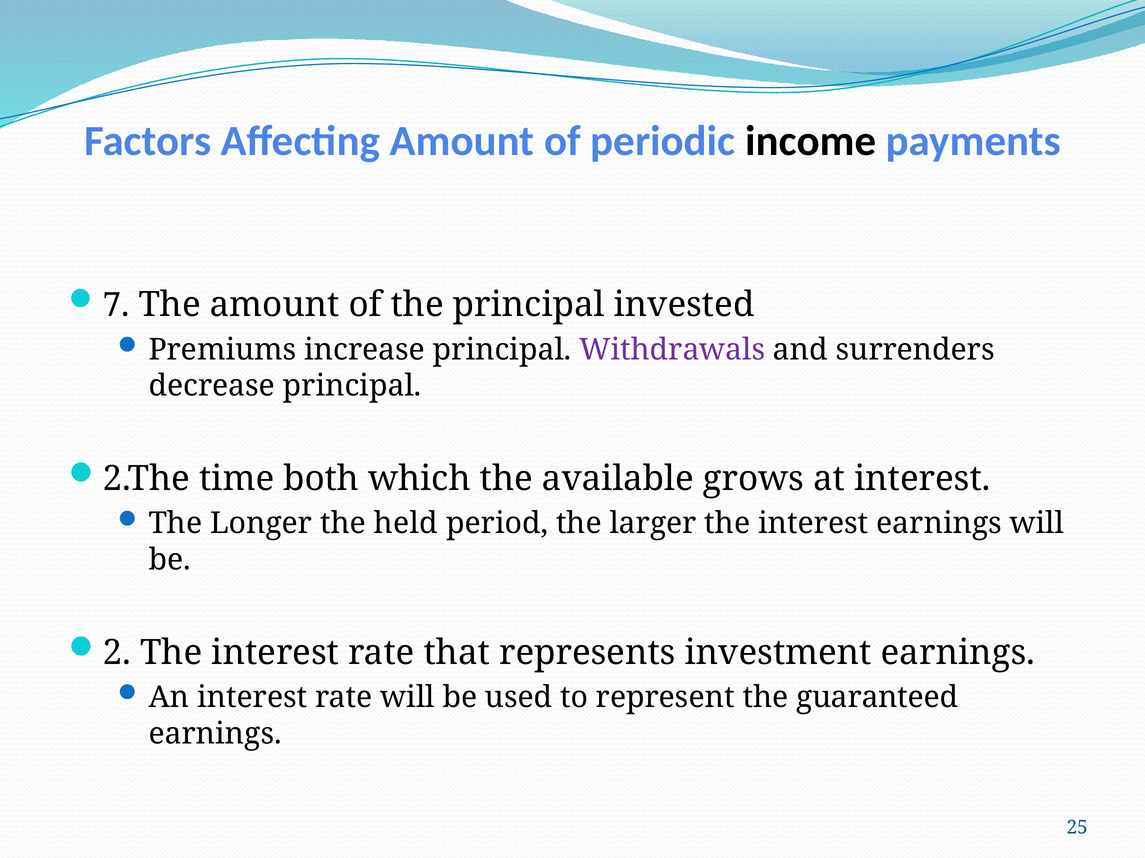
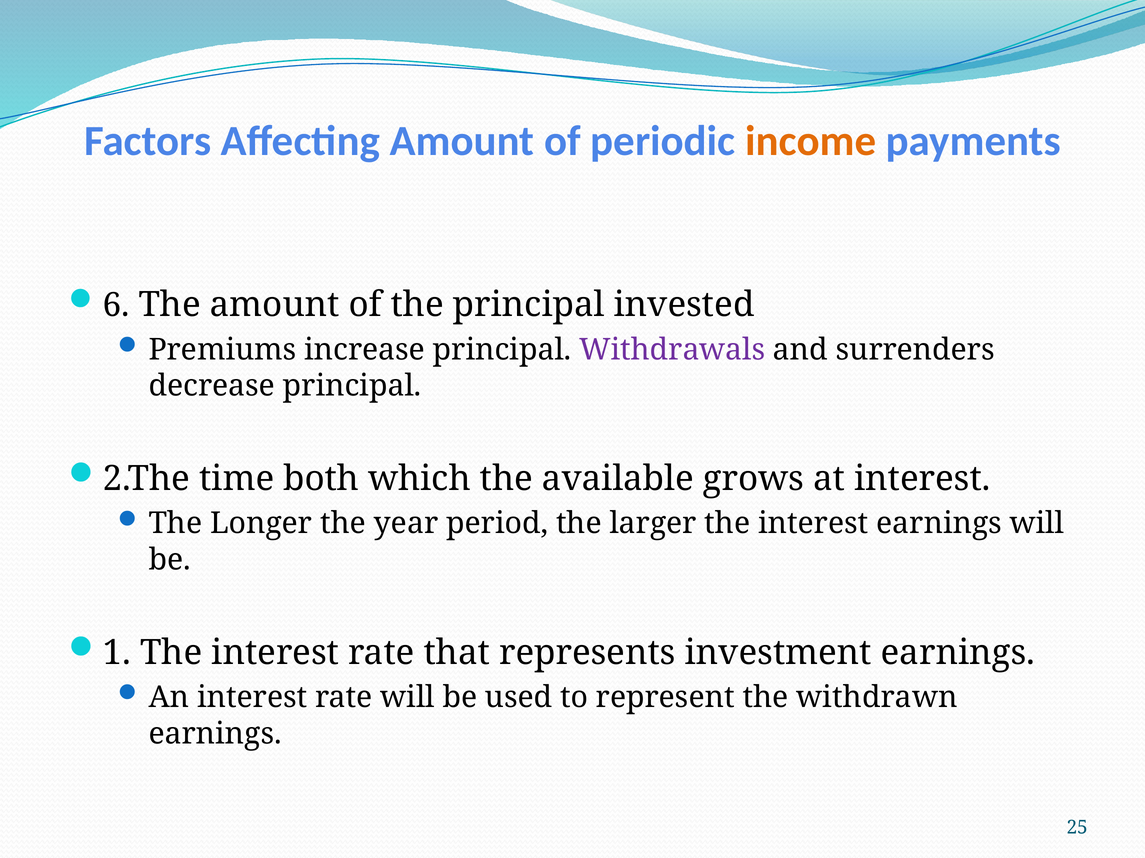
income colour: black -> orange (811, 141)
7: 7 -> 6 (116, 306)
held: held -> year (406, 524)
2: 2 -> 1 (117, 653)
guaranteed: guaranteed -> withdrawn (877, 698)
